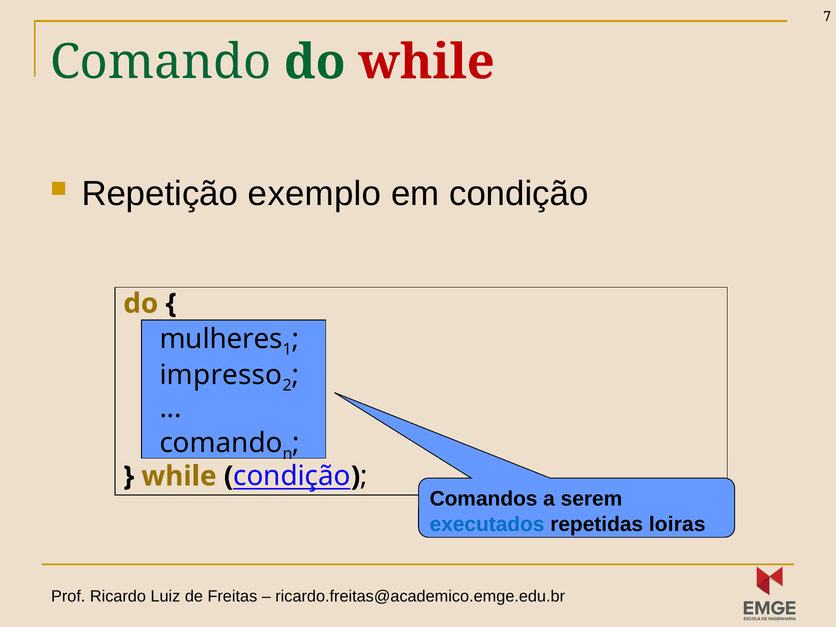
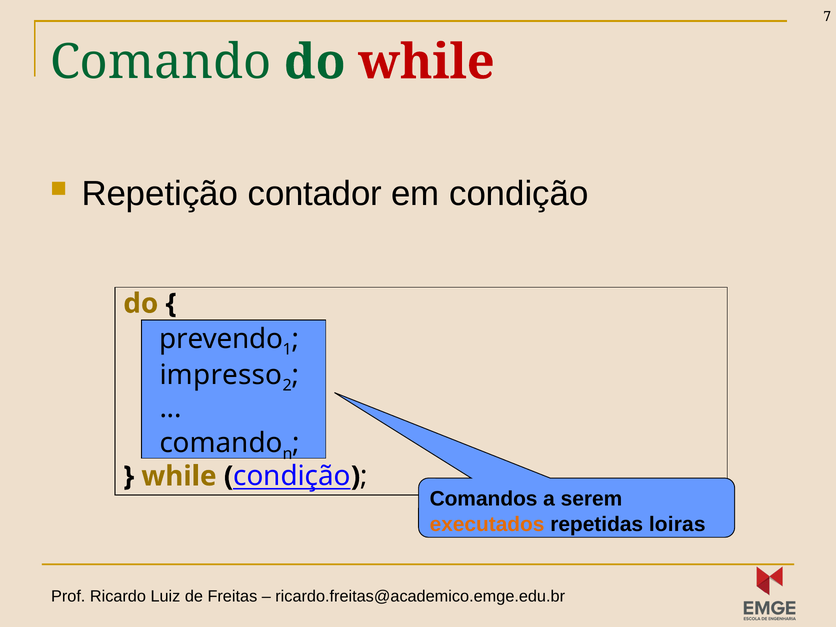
exemplo: exemplo -> contador (315, 194)
mulheres: mulheres -> prevendo (221, 339)
executados colour: blue -> orange (487, 524)
